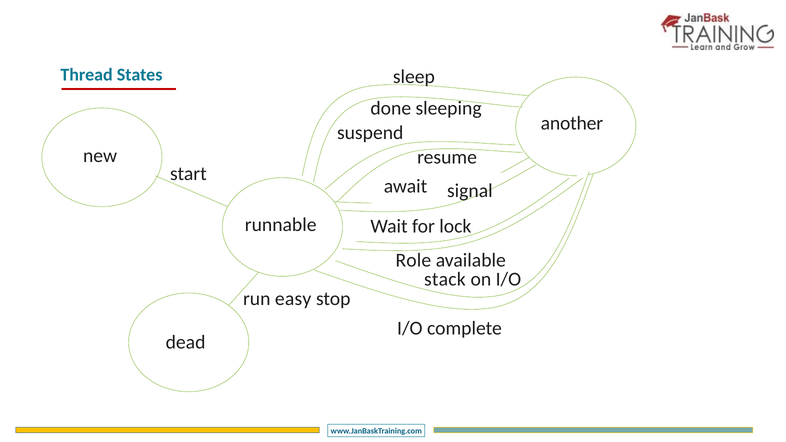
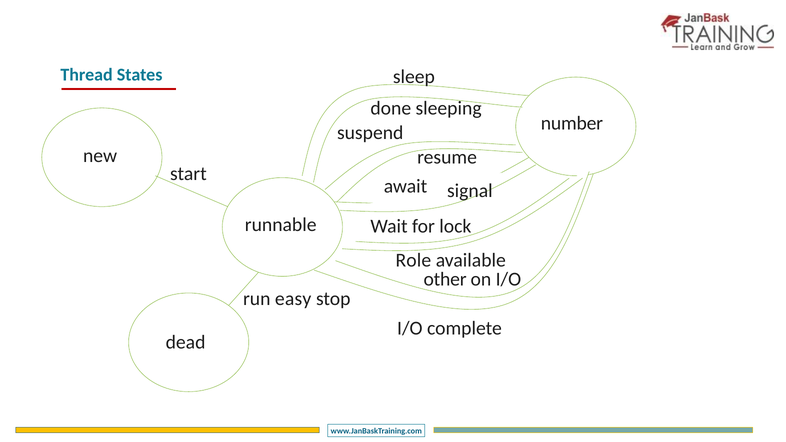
another: another -> number (572, 123)
stack: stack -> other (445, 280)
